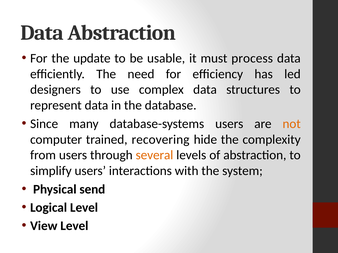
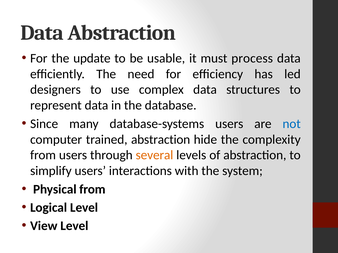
not colour: orange -> blue (292, 124)
trained recovering: recovering -> abstraction (161, 140)
Physical send: send -> from (92, 190)
